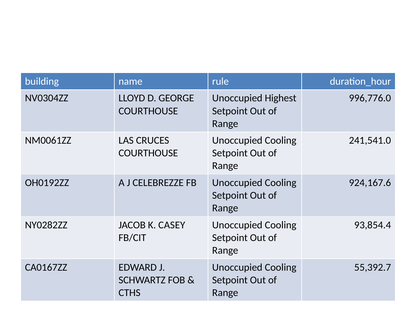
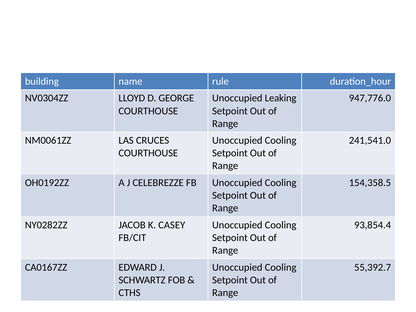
Highest: Highest -> Leaking (281, 98)
996,776.0: 996,776.0 -> 947,776.0 (370, 98)
924,167.6: 924,167.6 -> 154,358.5 (370, 183)
